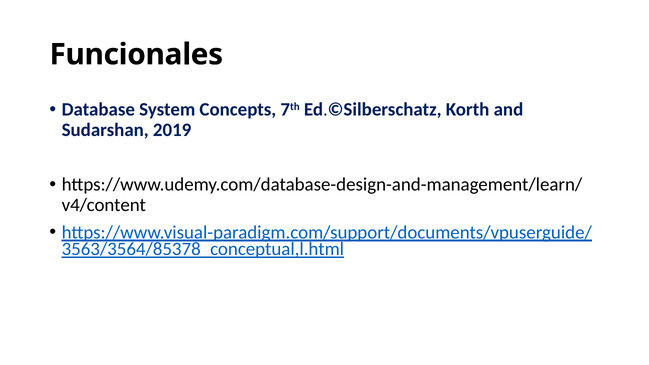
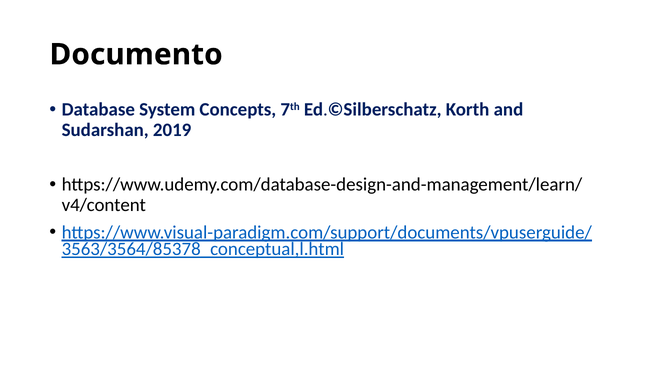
Funcionales: Funcionales -> Documento (136, 55)
